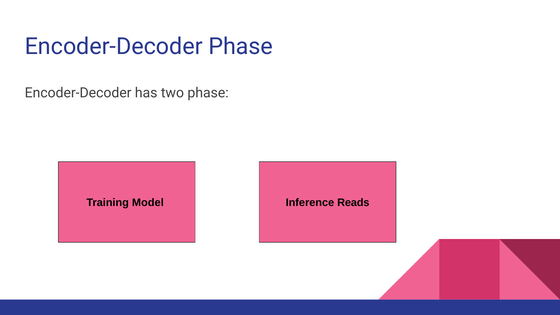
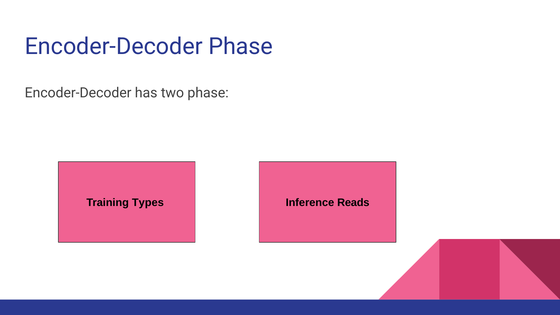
Model: Model -> Types (148, 203)
